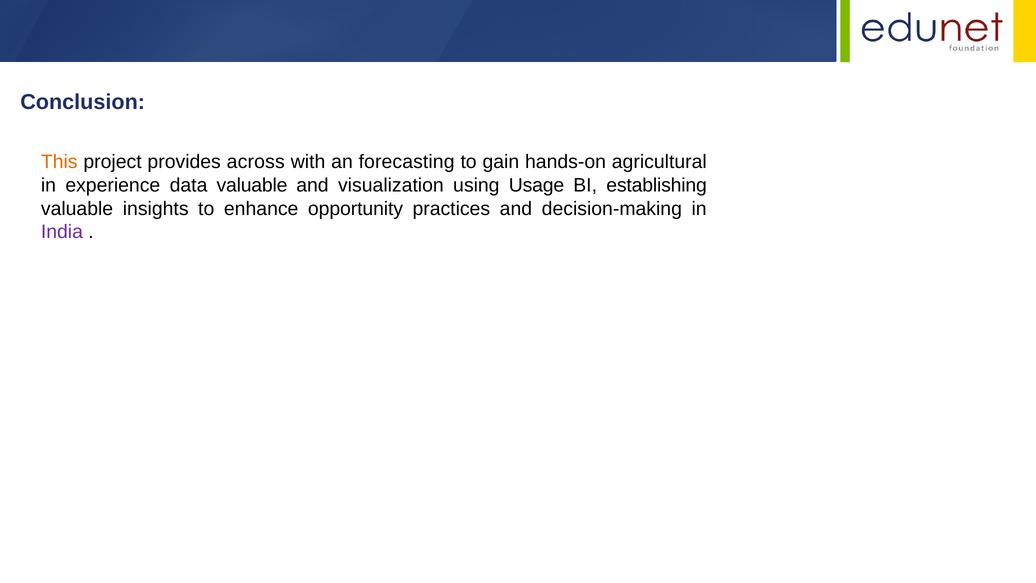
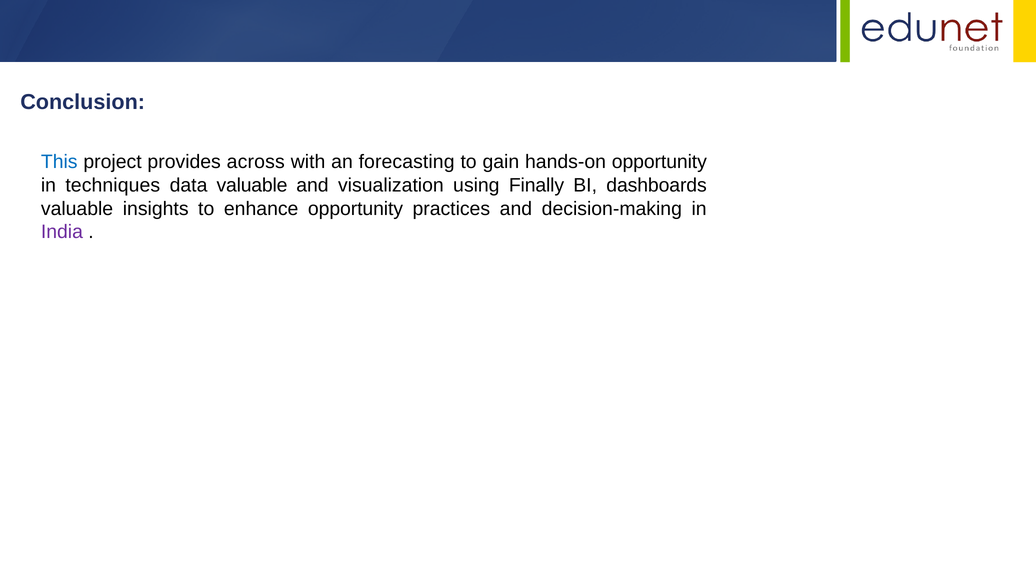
This colour: orange -> blue (59, 162)
hands-on agricultural: agricultural -> opportunity (659, 162)
experience: experience -> techniques (113, 185)
Usage: Usage -> Finally (537, 185)
establishing: establishing -> dashboards (657, 185)
